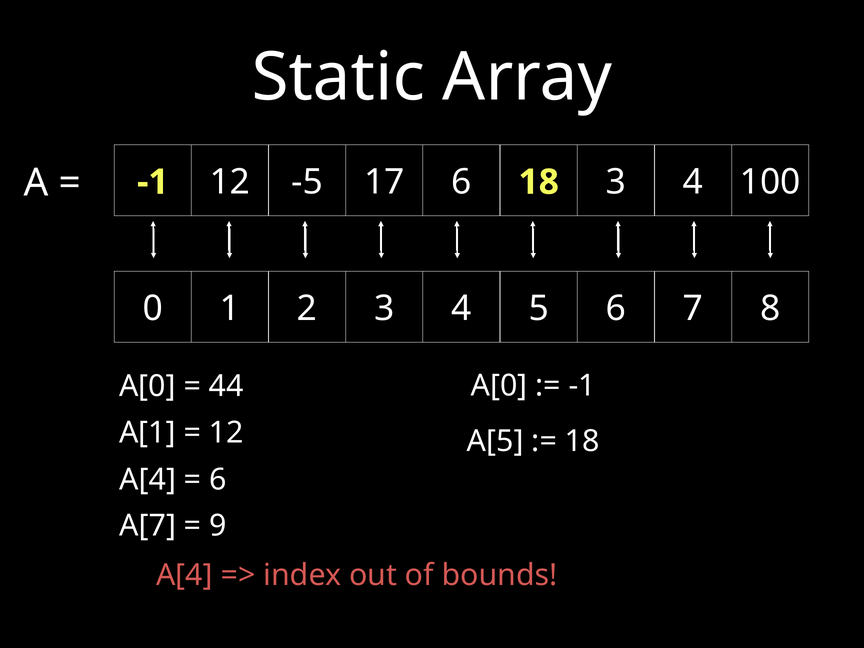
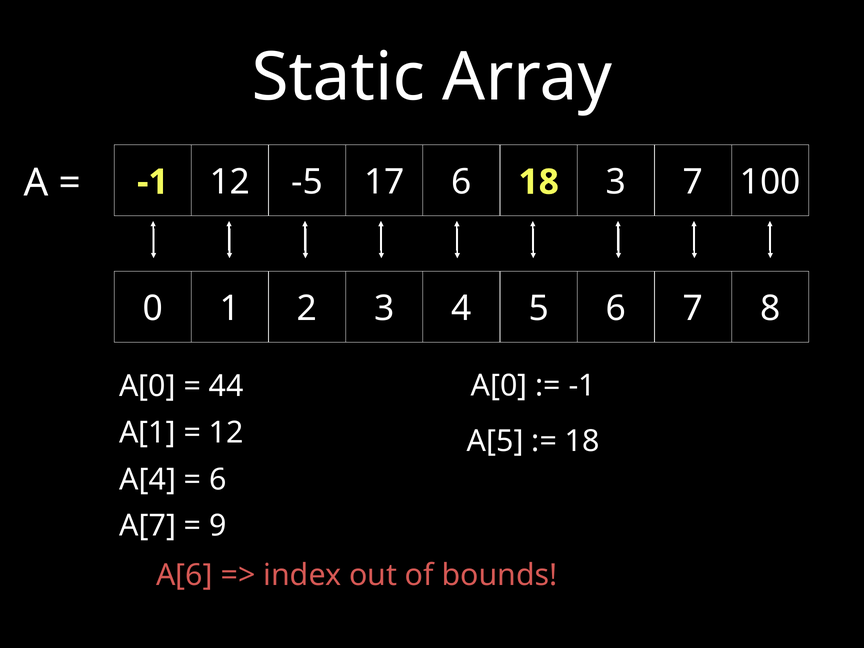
18 3 4: 4 -> 7 (693, 182)
A[4: A[4 -> A[6 (184, 575)
